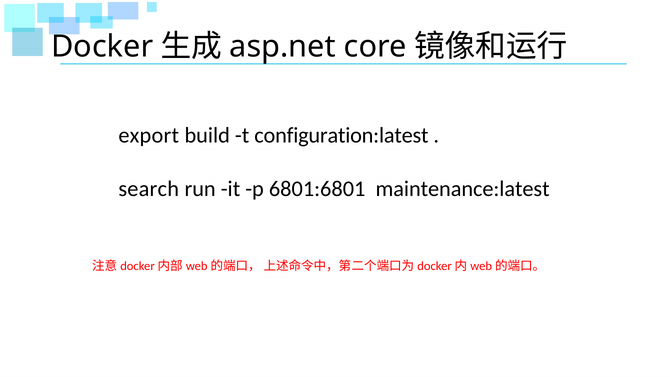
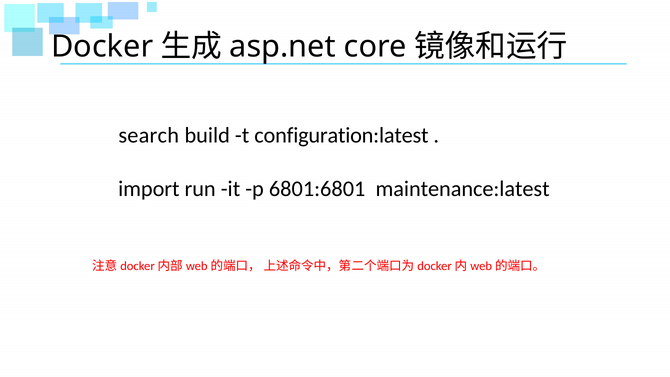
export: export -> search (149, 135)
search: search -> import (149, 189)
